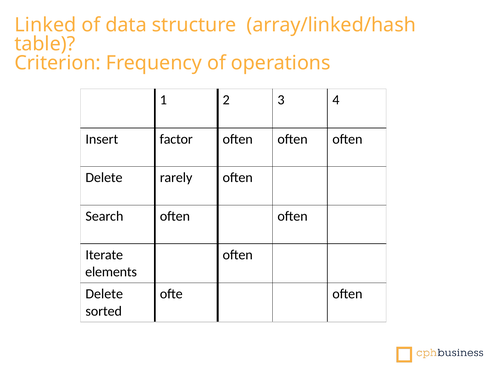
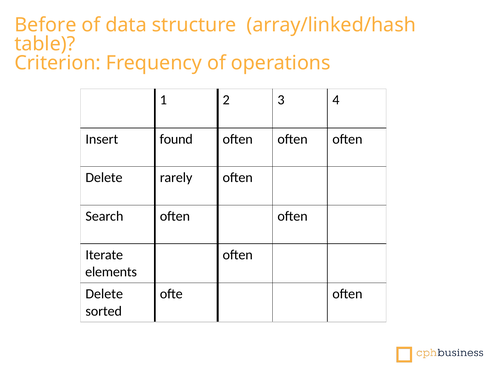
Linked: Linked -> Before (45, 25)
factor: factor -> found (176, 139)
